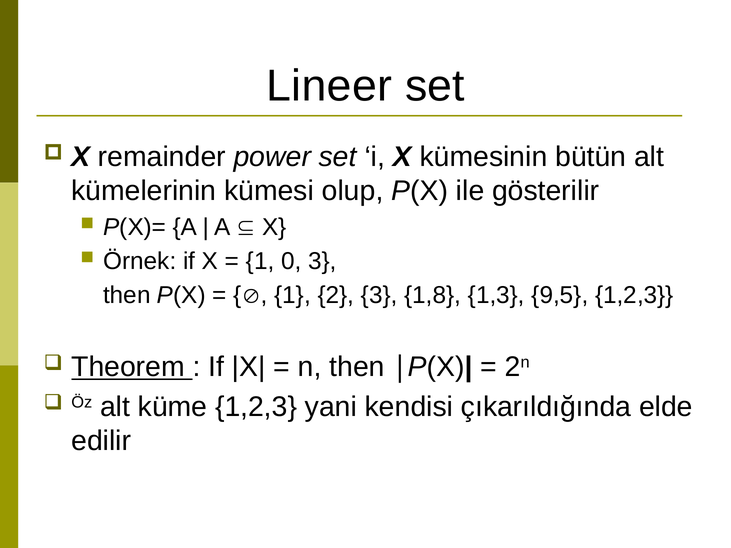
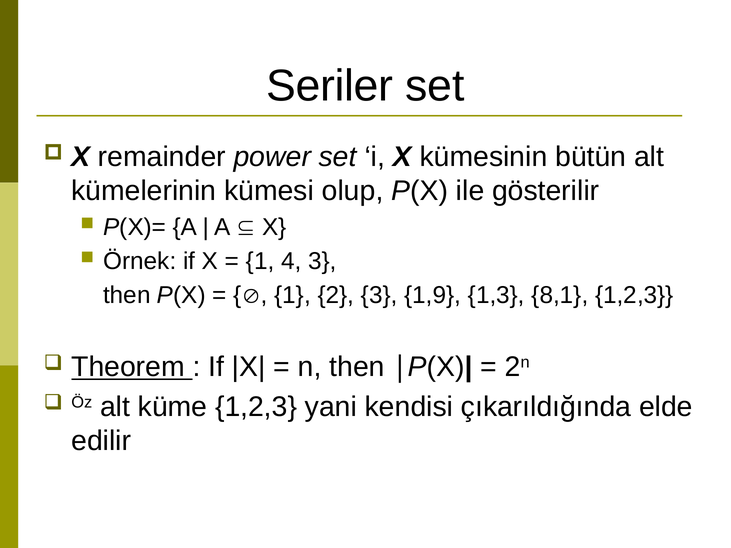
Lineer: Lineer -> Seriler (330, 86)
0: 0 -> 4 (291, 261)
1,8: 1,8 -> 1,9 (433, 295)
9,5: 9,5 -> 8,1 (560, 295)
